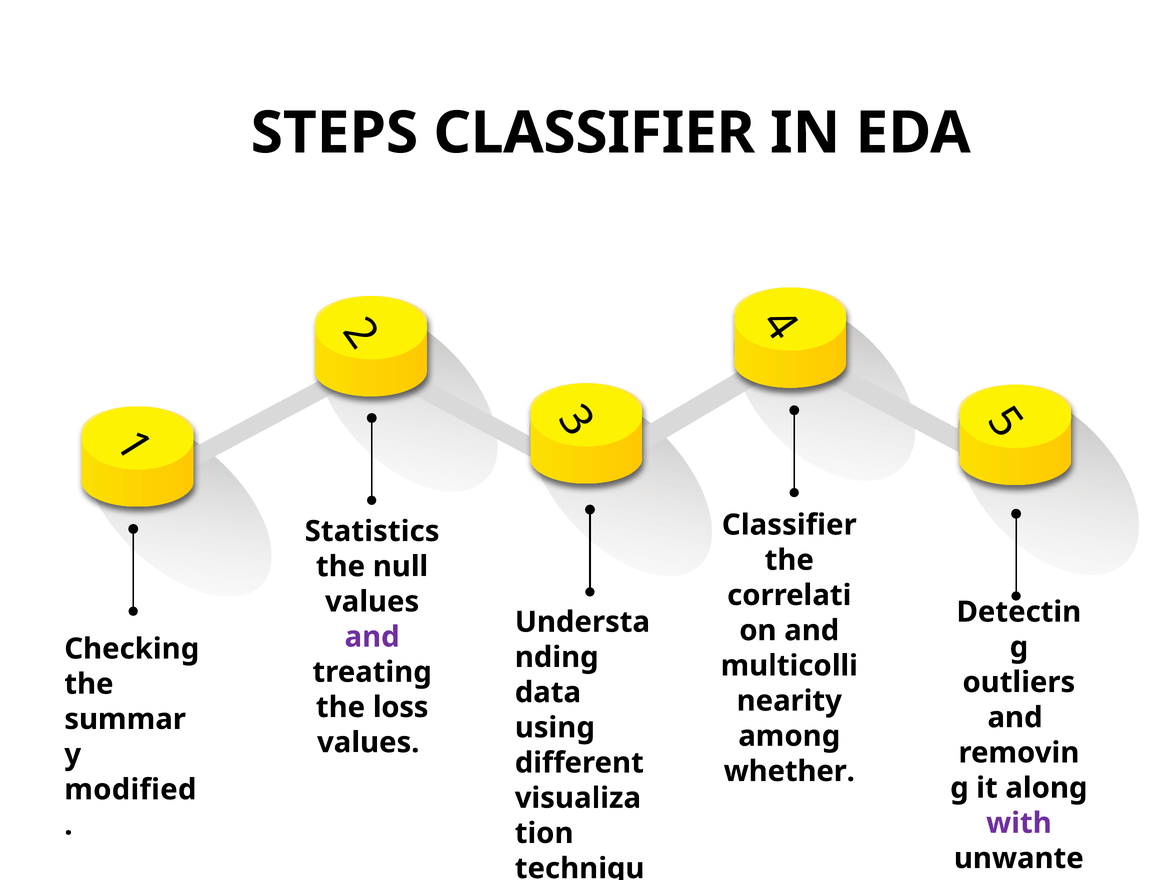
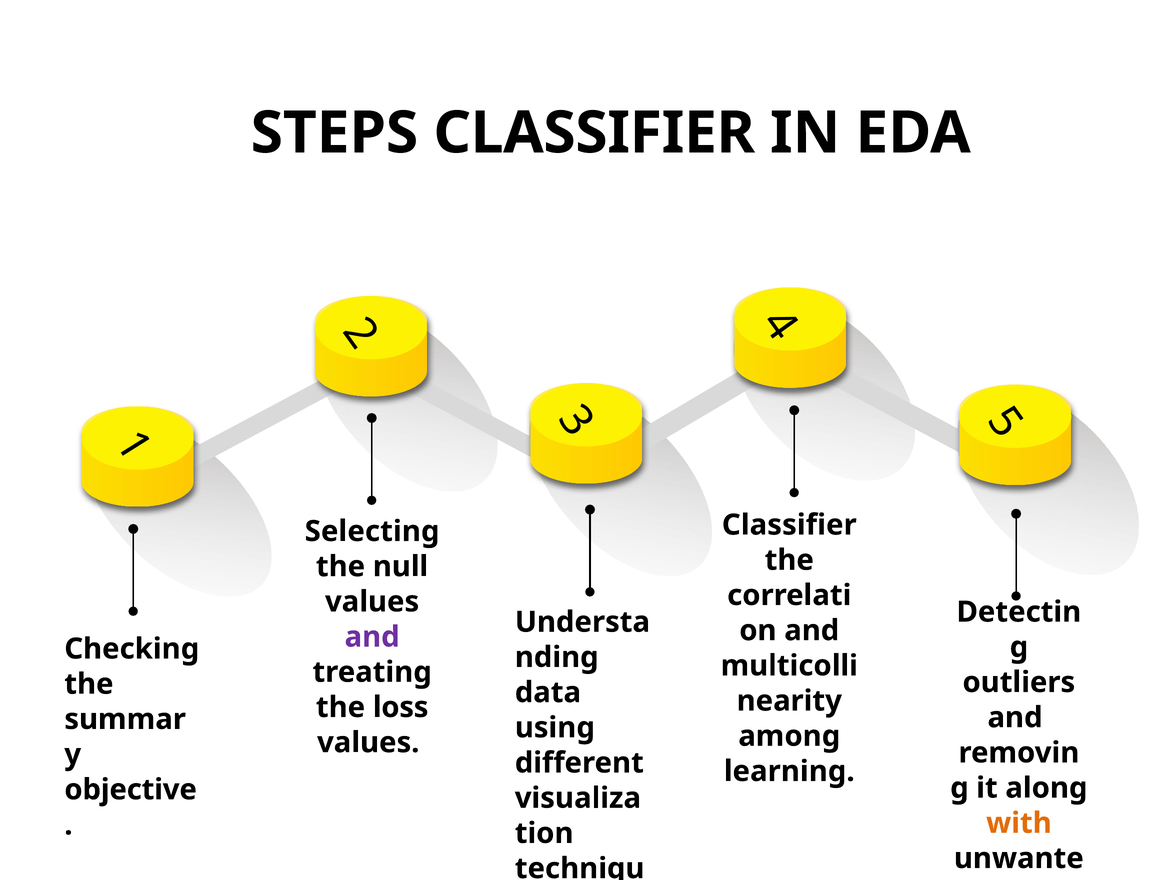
Statistics: Statistics -> Selecting (372, 531)
whether: whether -> learning (789, 771)
modified: modified -> objective (131, 789)
with colour: purple -> orange (1019, 823)
